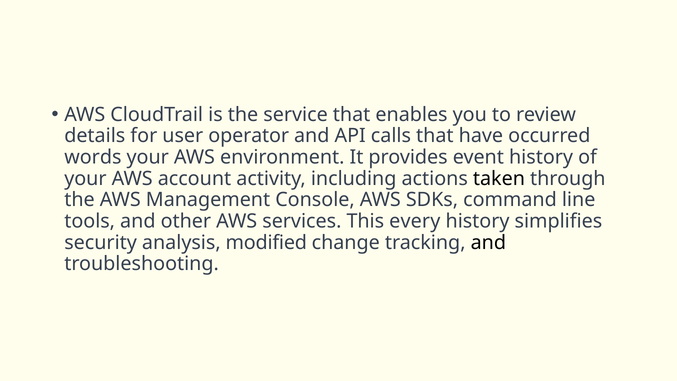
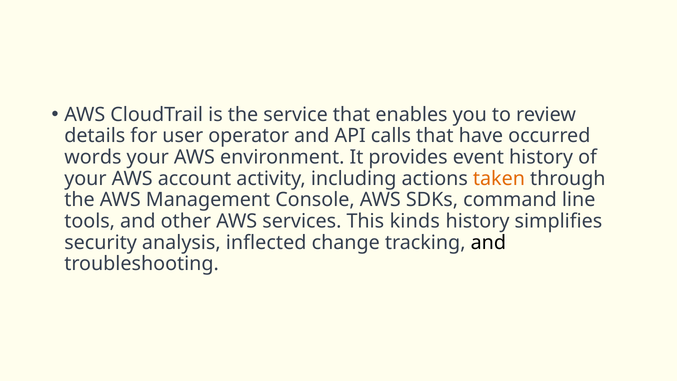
taken colour: black -> orange (499, 178)
every: every -> kinds (415, 221)
modified: modified -> inflected (266, 242)
